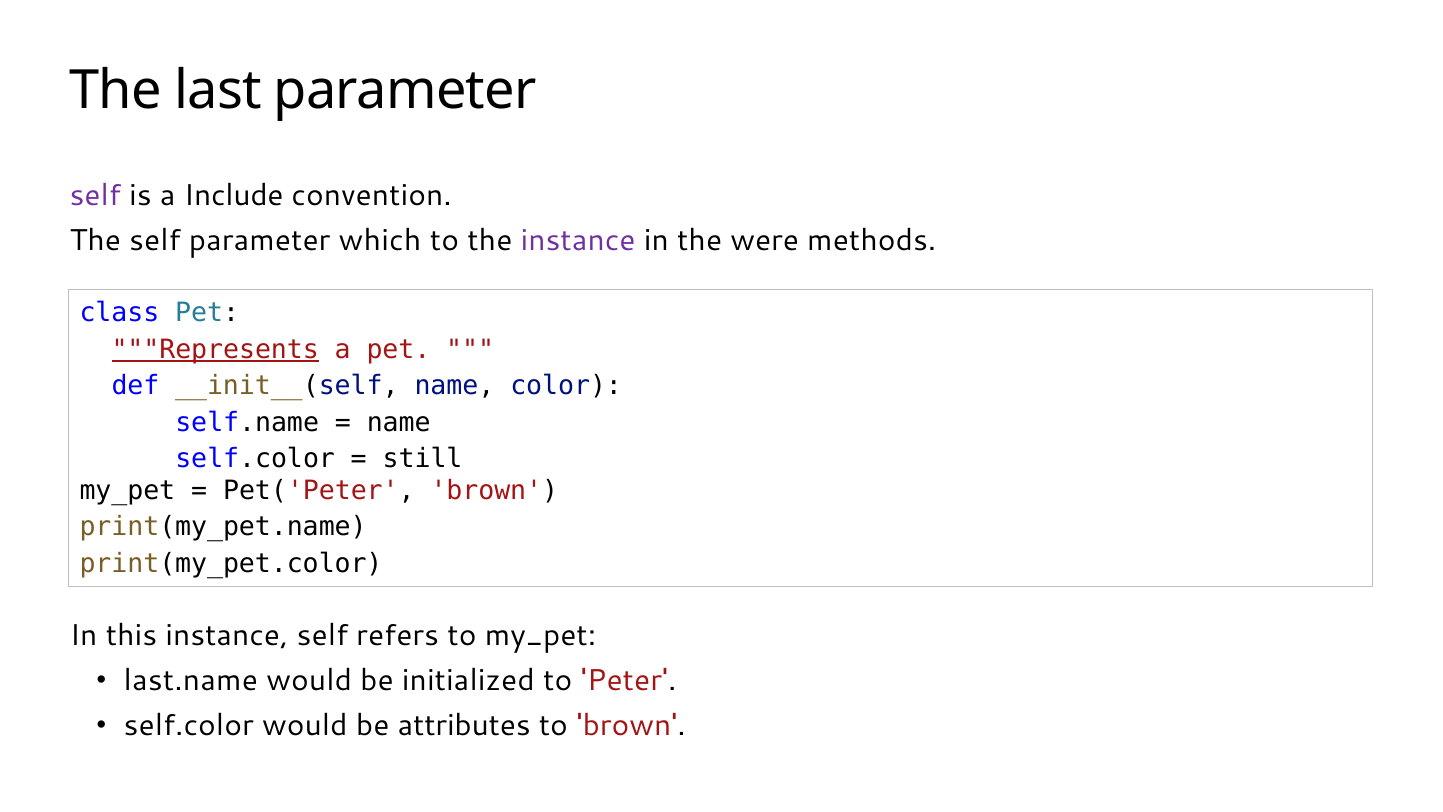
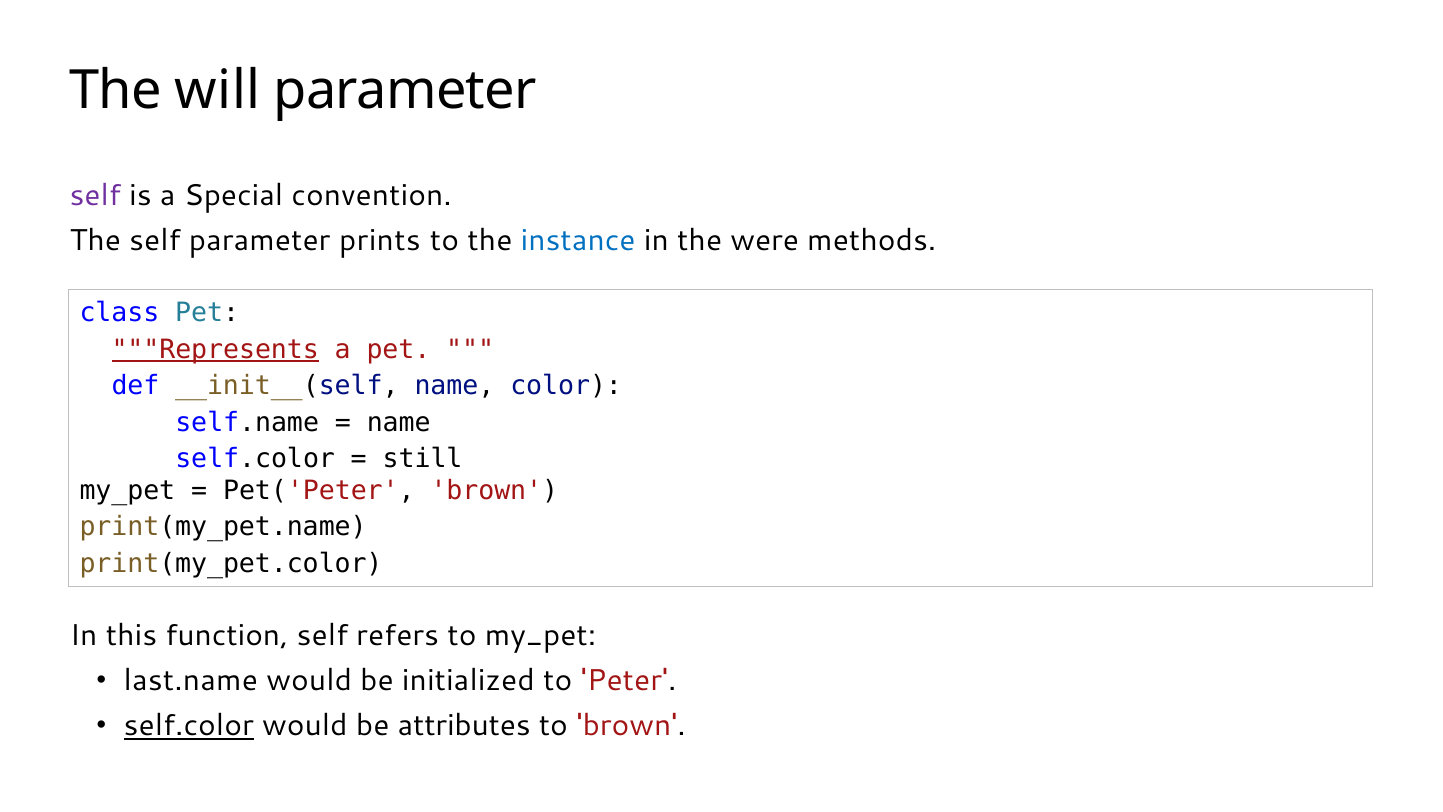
last: last -> will (218, 90)
Include: Include -> Special (234, 195)
which: which -> prints (380, 240)
instance colour: purple -> blue (578, 240)
this instance: instance -> function (227, 635)
self.color underline: none -> present (189, 726)
